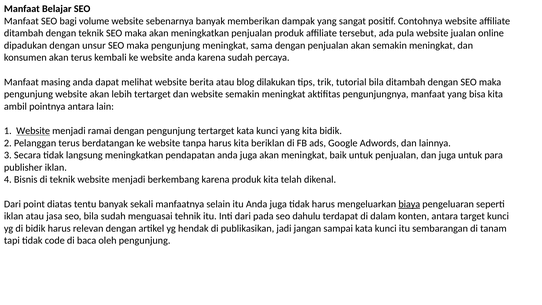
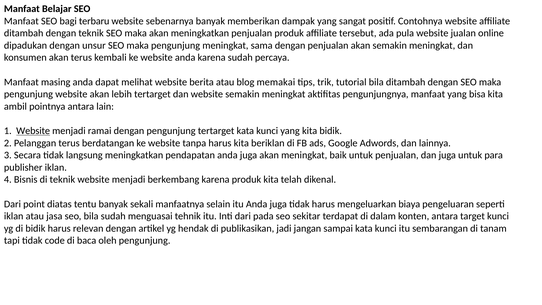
volume: volume -> terbaru (94, 21)
dilakukan: dilakukan -> memakai (276, 82)
biaya underline: present -> none (409, 204)
dahulu: dahulu -> sekitar (306, 216)
